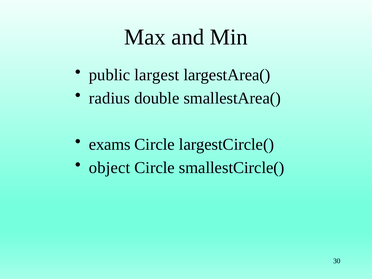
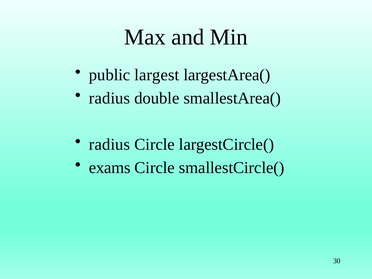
exams: exams -> radius (110, 144)
object: object -> exams (110, 168)
